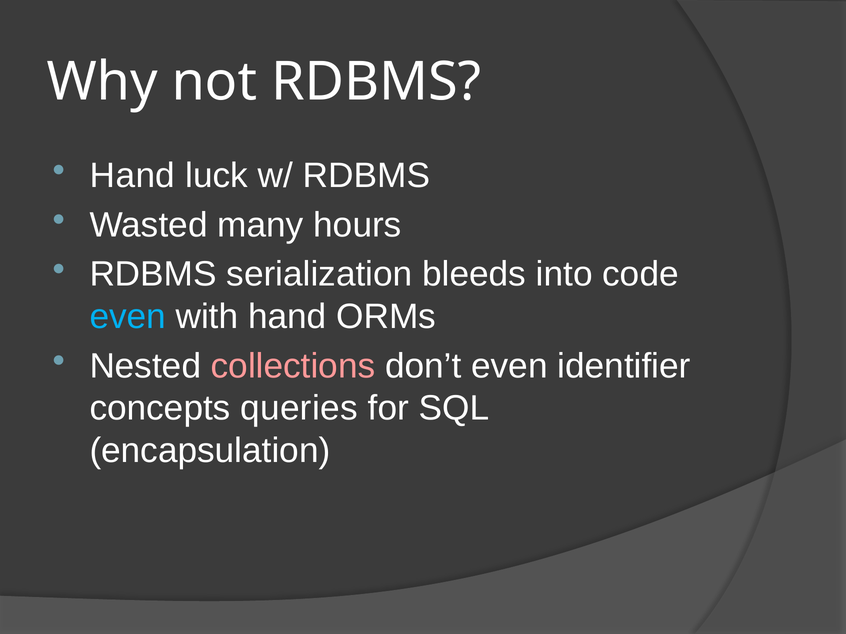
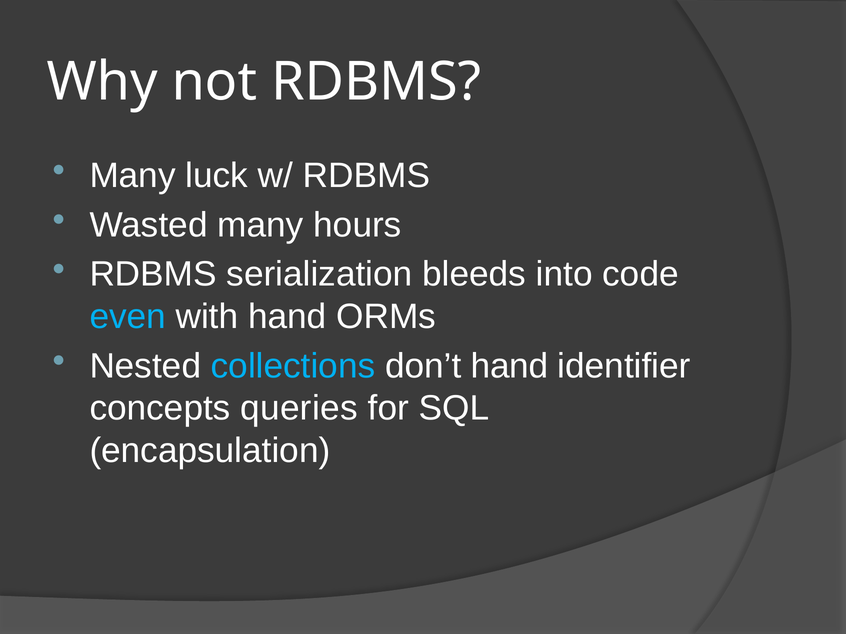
Hand: Hand -> Many (133, 176)
collections colour: pink -> light blue (293, 366)
don’t even: even -> hand (510, 366)
